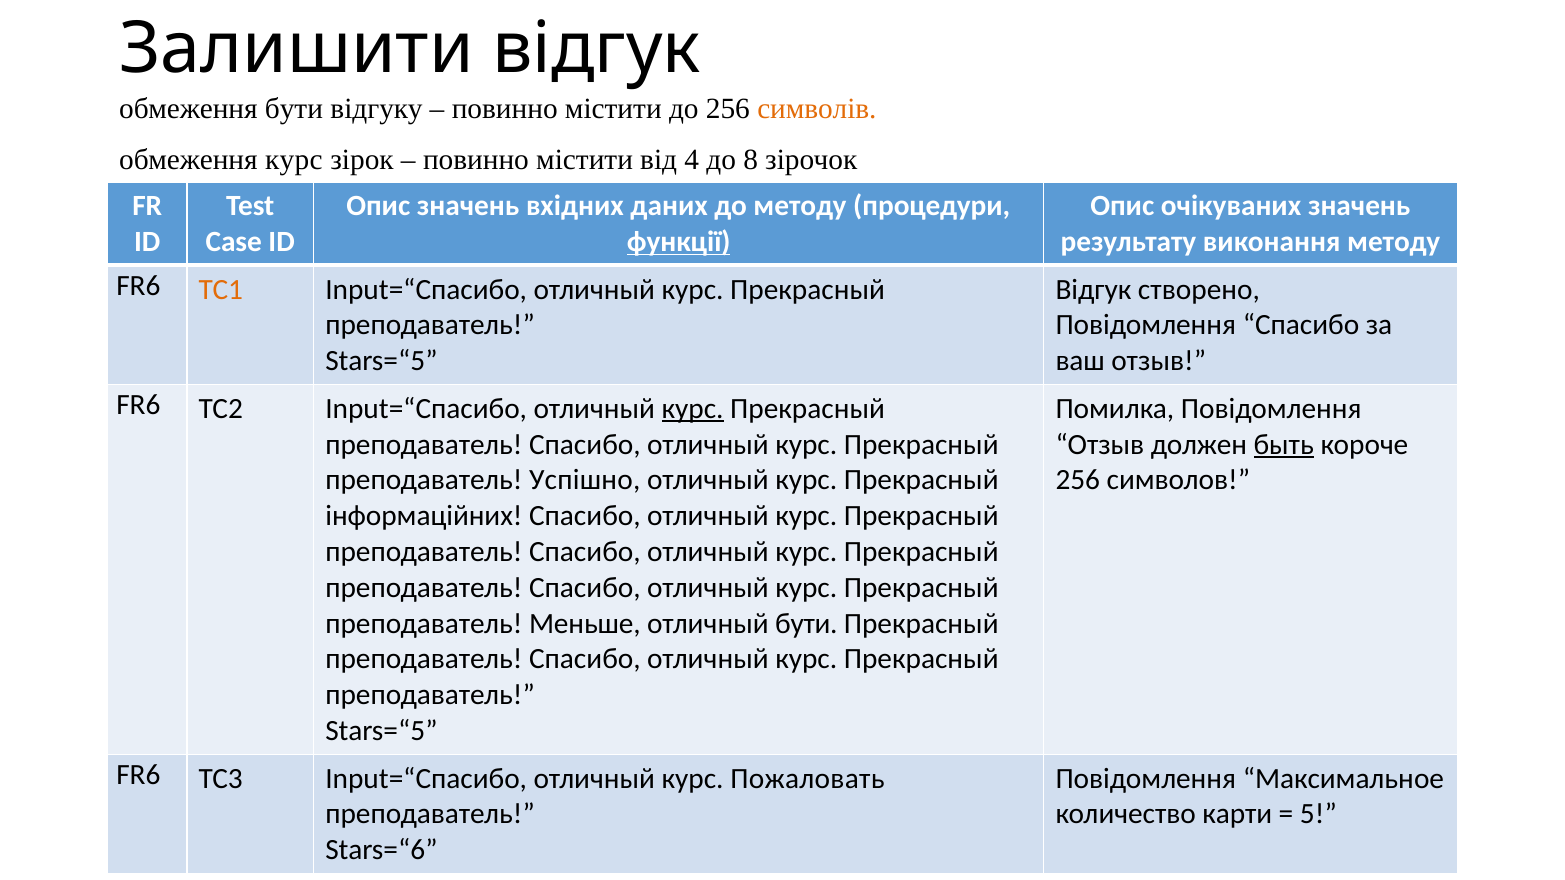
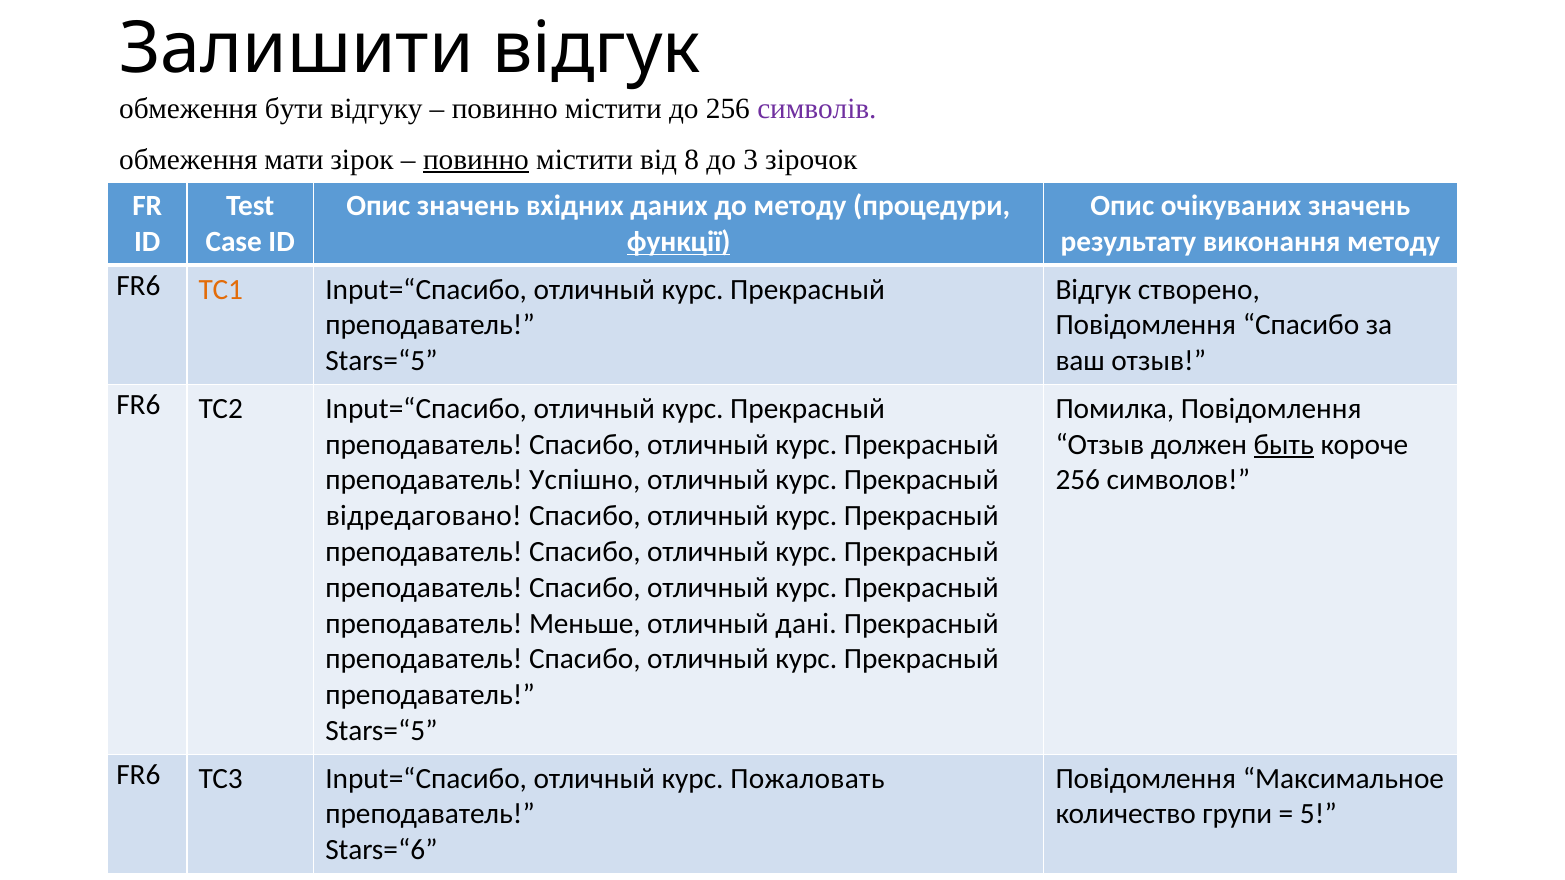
символів colour: orange -> purple (817, 109)
обмеження курс: курс -> мати (294, 159)
повинно underline: none -> present (476, 159)
4: 4 -> 8 (692, 159)
8: 8 -> 3 (751, 159)
курс underline: present -> none (693, 409)
інформаційних: інформаційних -> відредаговано (424, 516)
отличный бути: бути -> дані (806, 624)
карти: карти -> групи (1237, 815)
